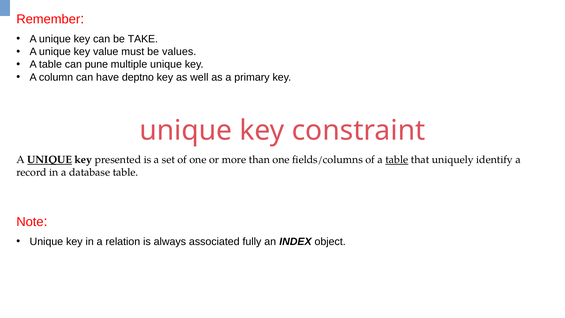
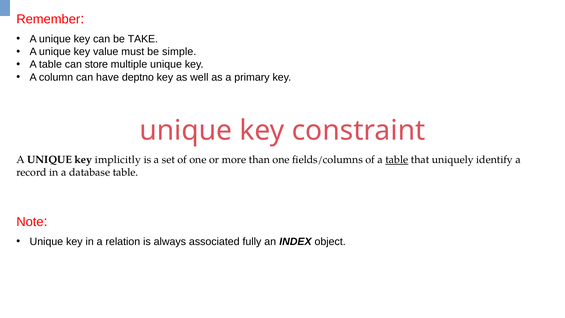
values: values -> simple (179, 52)
pune: pune -> store (96, 64)
UNIQUE underline: present -> none (50, 160)
presented: presented -> implicitly (118, 160)
